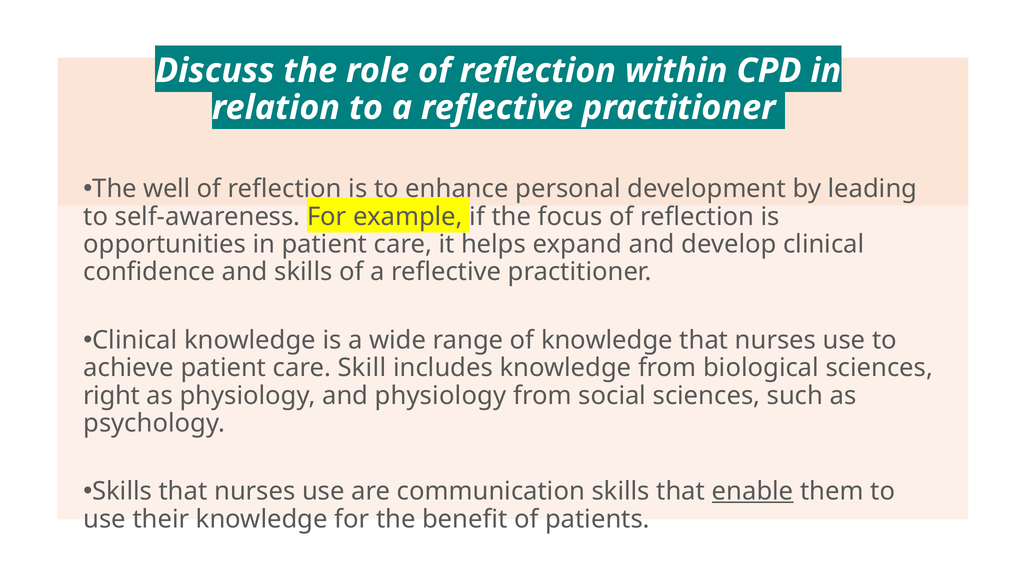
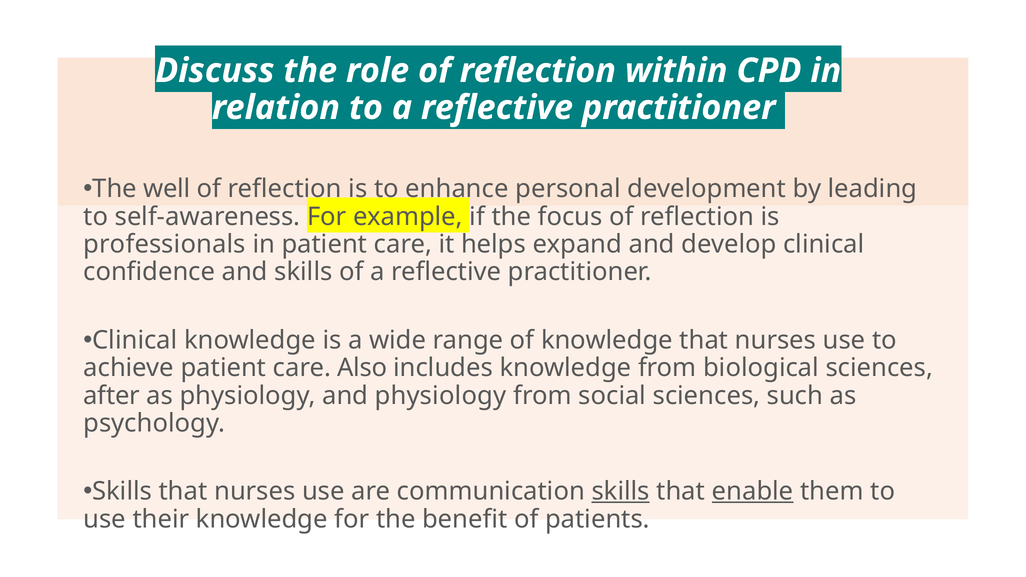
opportunities: opportunities -> professionals (165, 244)
Skill: Skill -> Also (362, 368)
right: right -> after (112, 396)
skills underline: none -> present (621, 492)
